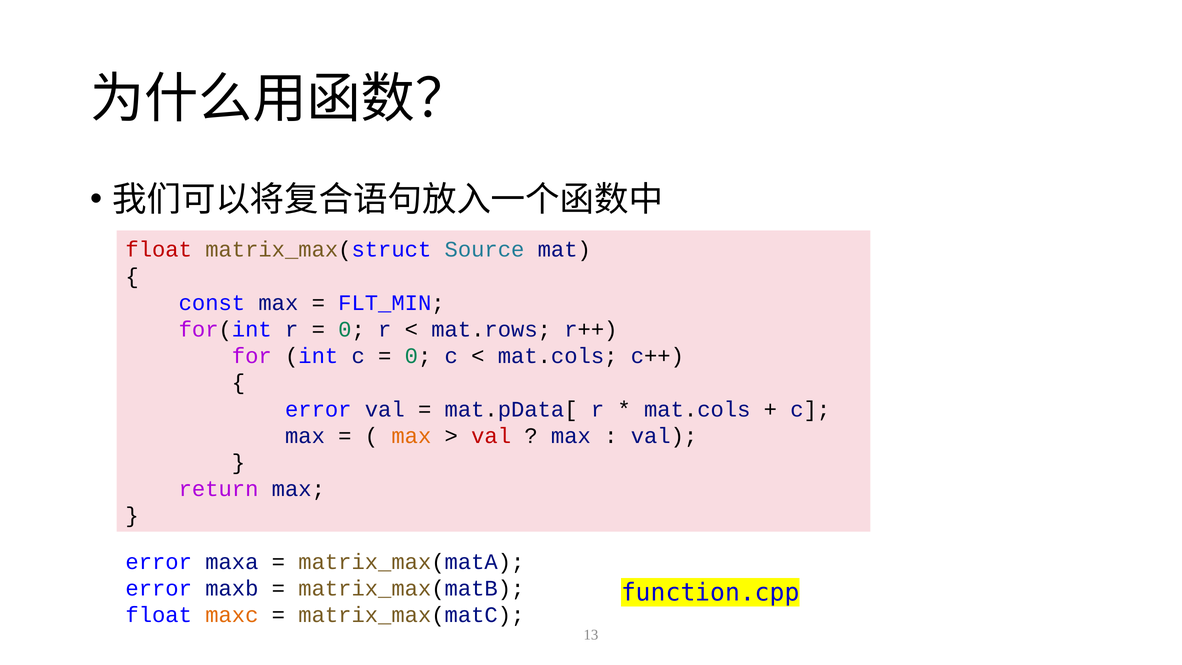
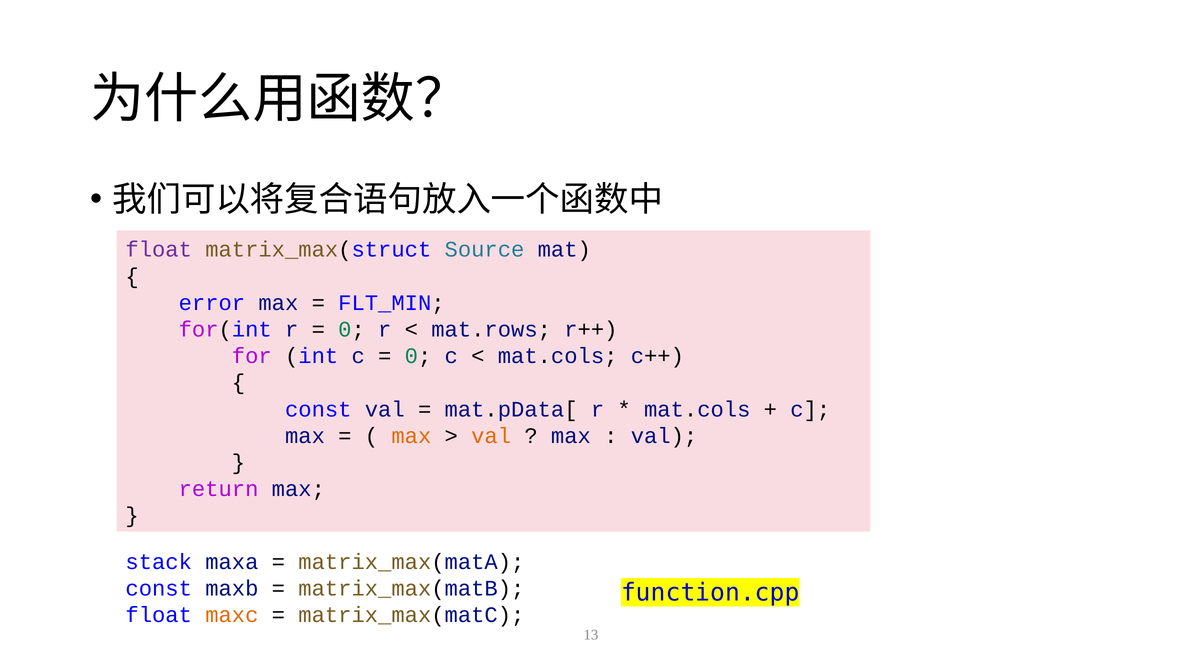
float colour: red -> purple (159, 250)
const: const -> error (212, 303)
error: error -> const (318, 409)
val colour: red -> orange (491, 436)
error: error -> stack (159, 562)
error: error -> const (159, 588)
